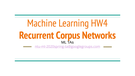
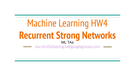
Corpus: Corpus -> Strong (68, 35)
